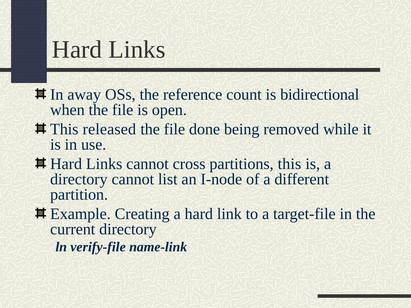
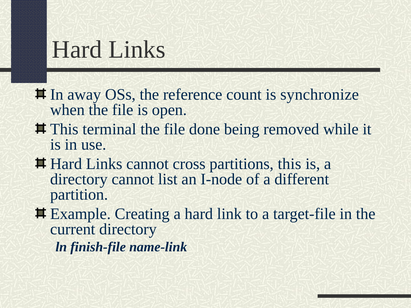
bidirectional: bidirectional -> synchronize (320, 95)
released: released -> terminal (109, 129)
verify-file: verify-file -> finish-file (98, 247)
